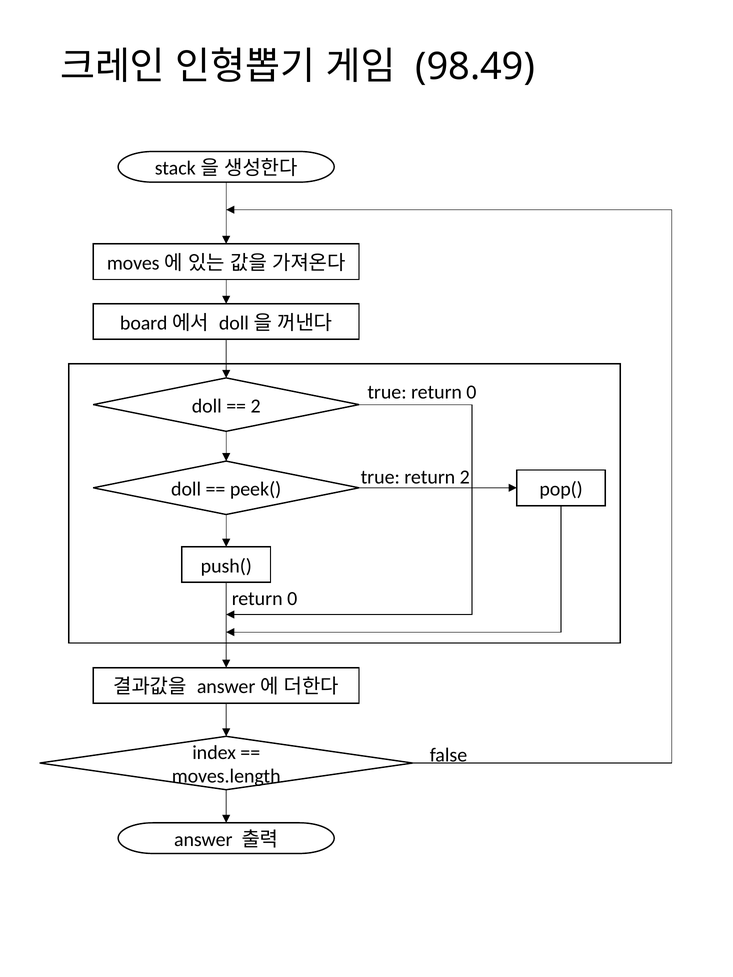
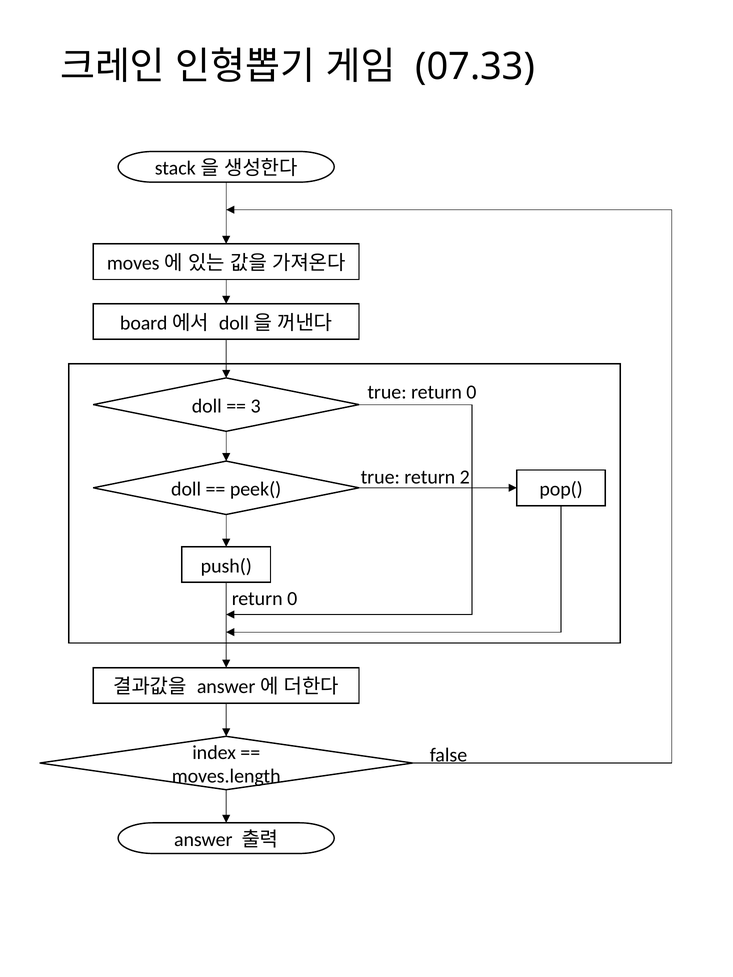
98.49: 98.49 -> 07.33 (475, 67)
2: 2 -> 3 (256, 406)
